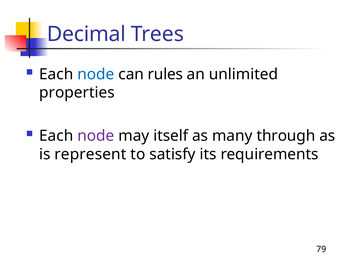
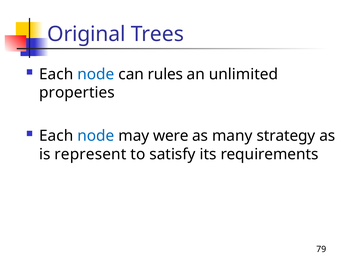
Decimal: Decimal -> Original (86, 34)
node colour: purple -> blue (96, 136)
itself: itself -> were (171, 136)
through: through -> strategy (286, 136)
